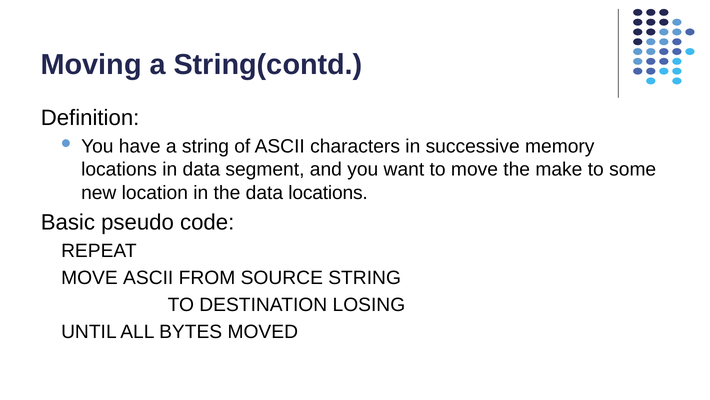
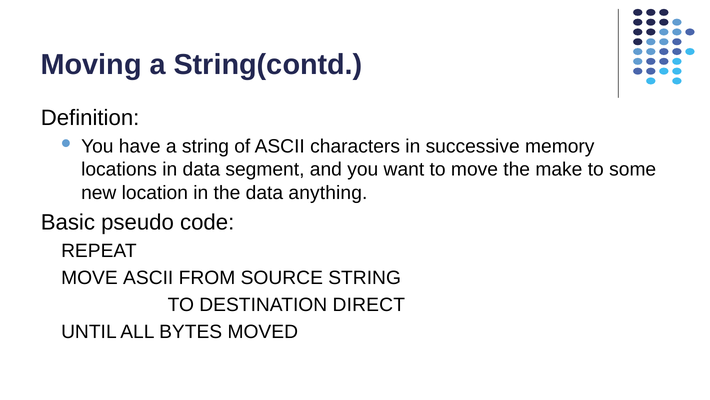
data locations: locations -> anything (328, 192)
LOSING: LOSING -> DIRECT (369, 304)
